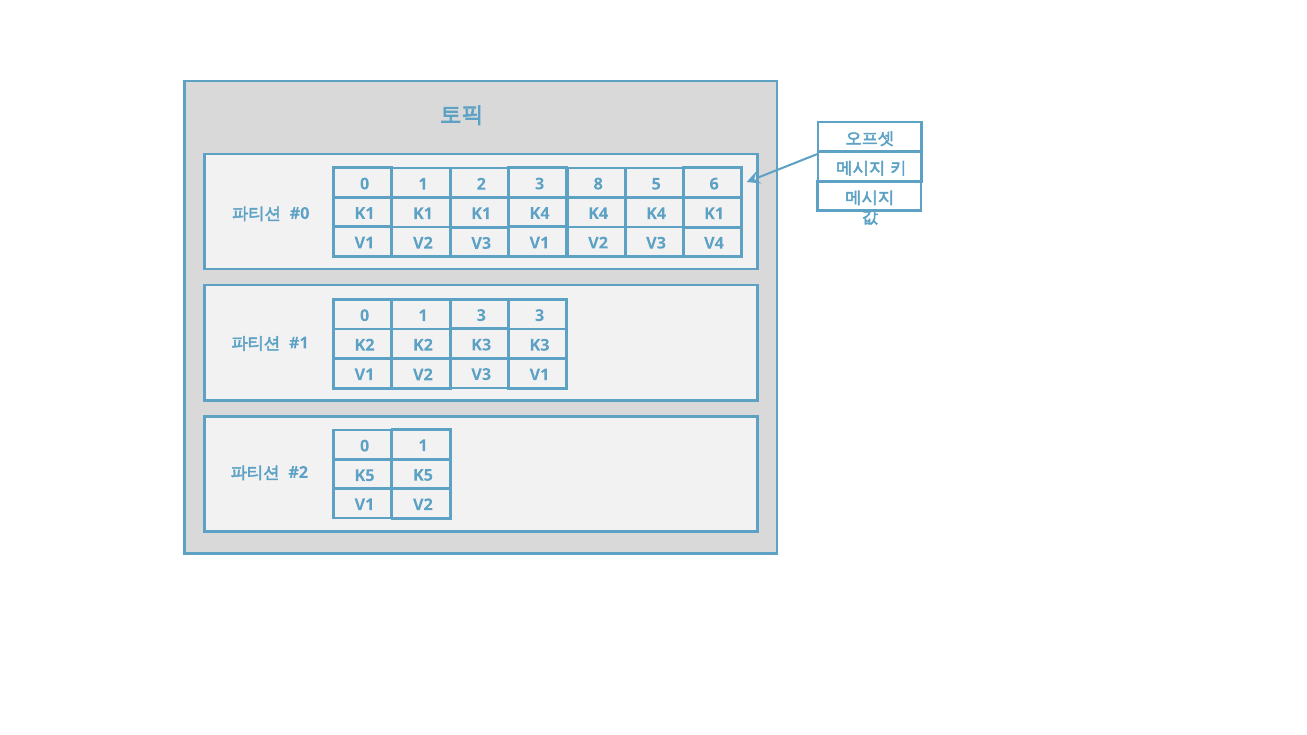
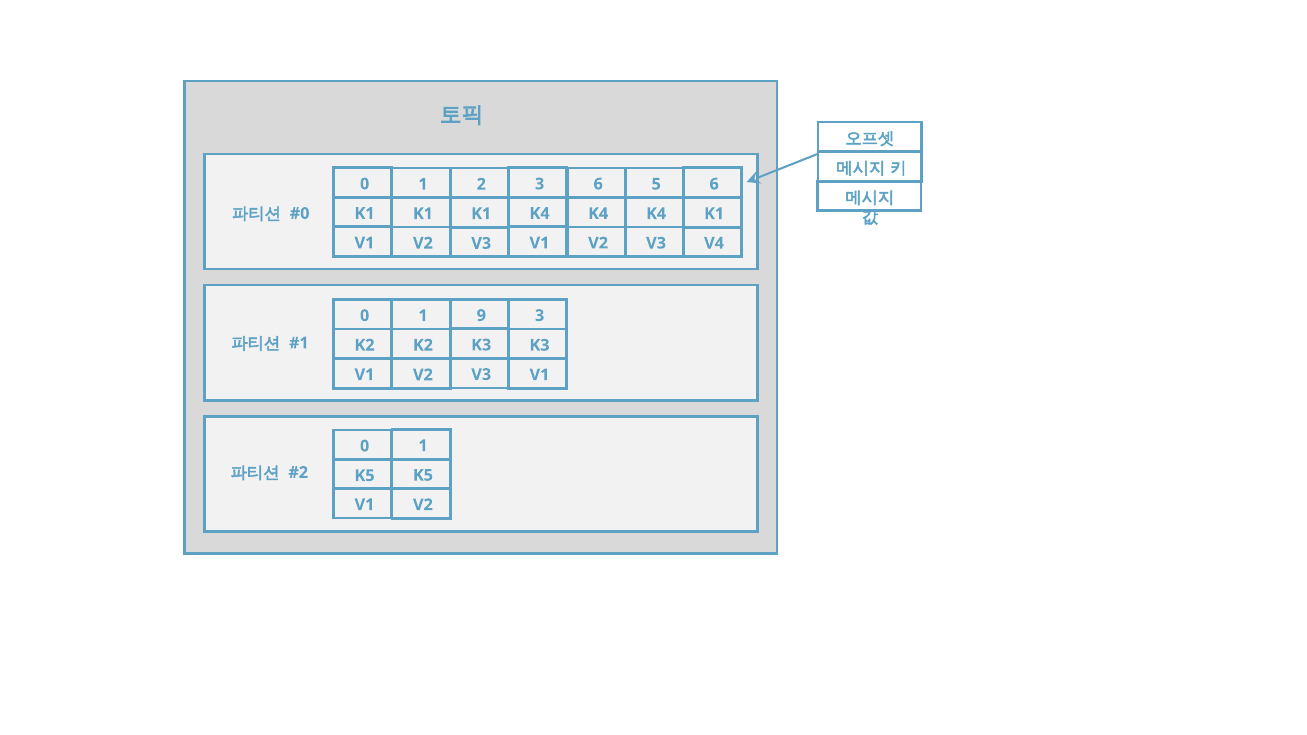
3 8: 8 -> 6 (598, 184)
1 3: 3 -> 9 (481, 316)
